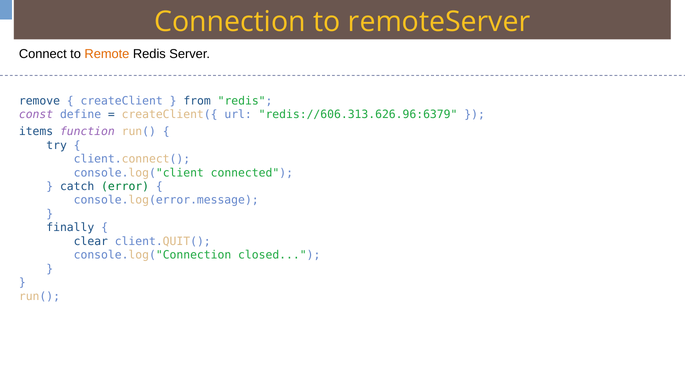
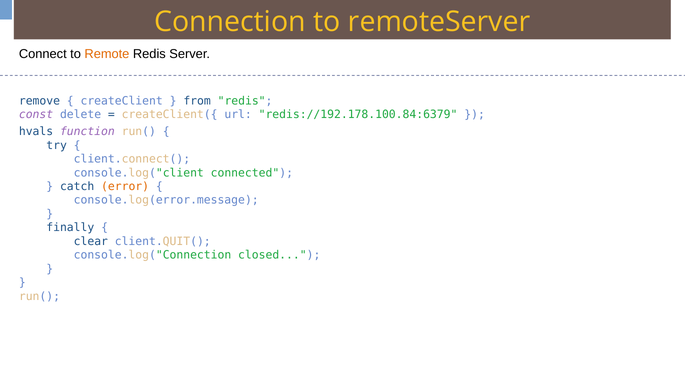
define: define -> delete (81, 114)
redis://606.313.626.96:6379: redis://606.313.626.96:6379 -> redis://192.178.100.84:6379 (358, 114)
items: items -> hvals (36, 131)
error colour: green -> orange (125, 186)
